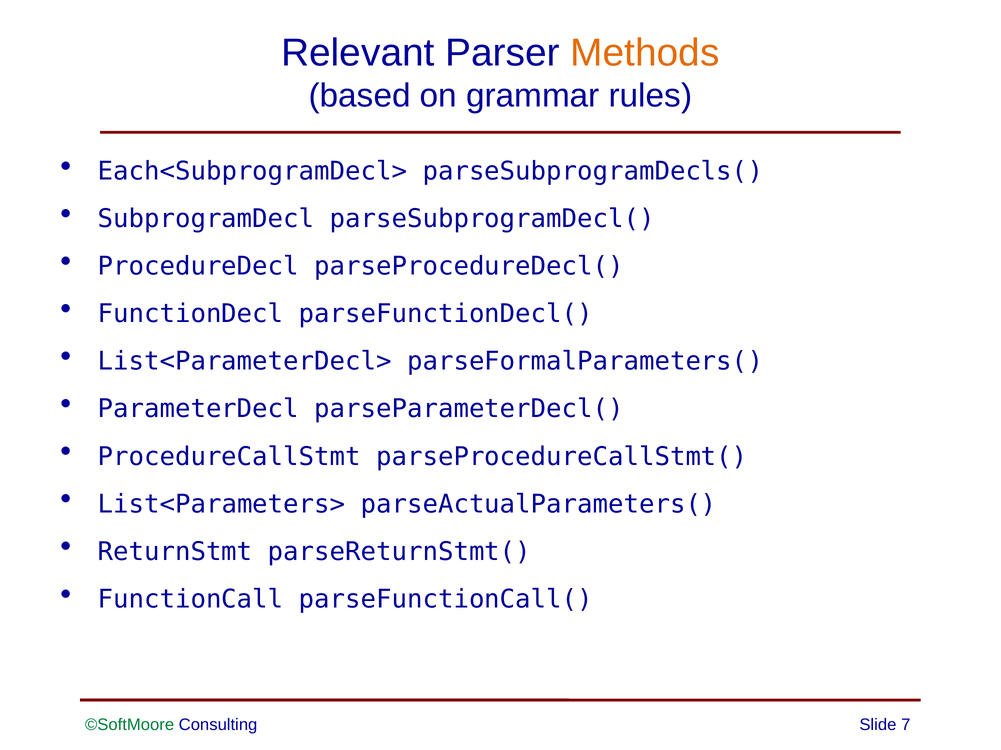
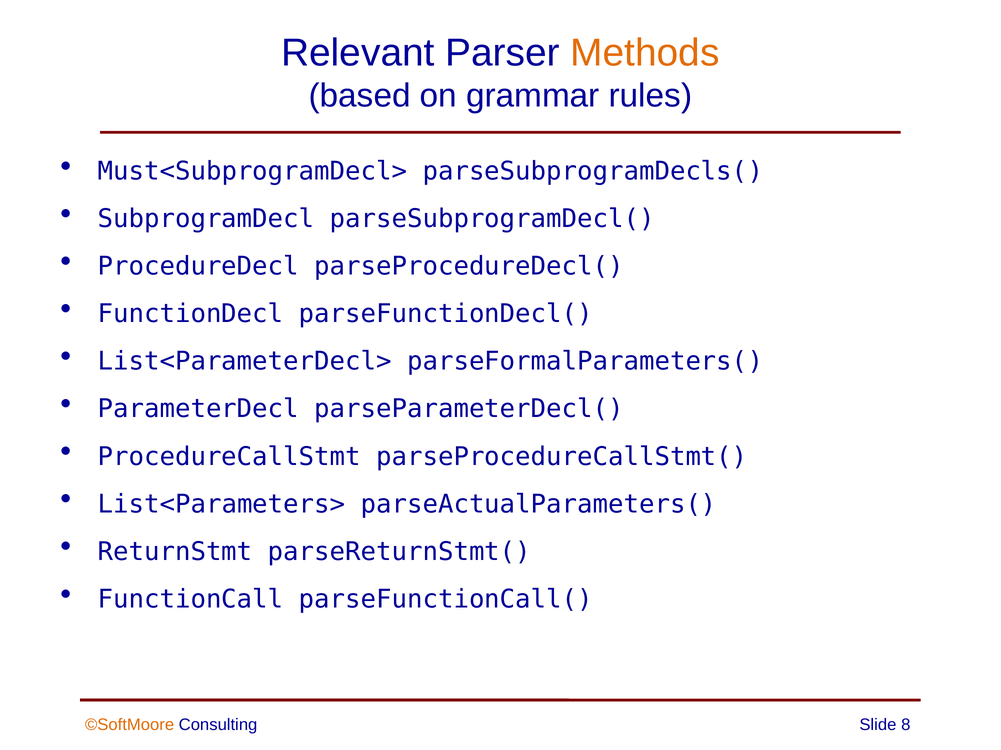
Each<SubprogramDecl>: Each<SubprogramDecl> -> Must<SubprogramDecl> (253, 172)
©SoftMoore colour: green -> orange (130, 725)
7: 7 -> 8 (906, 725)
